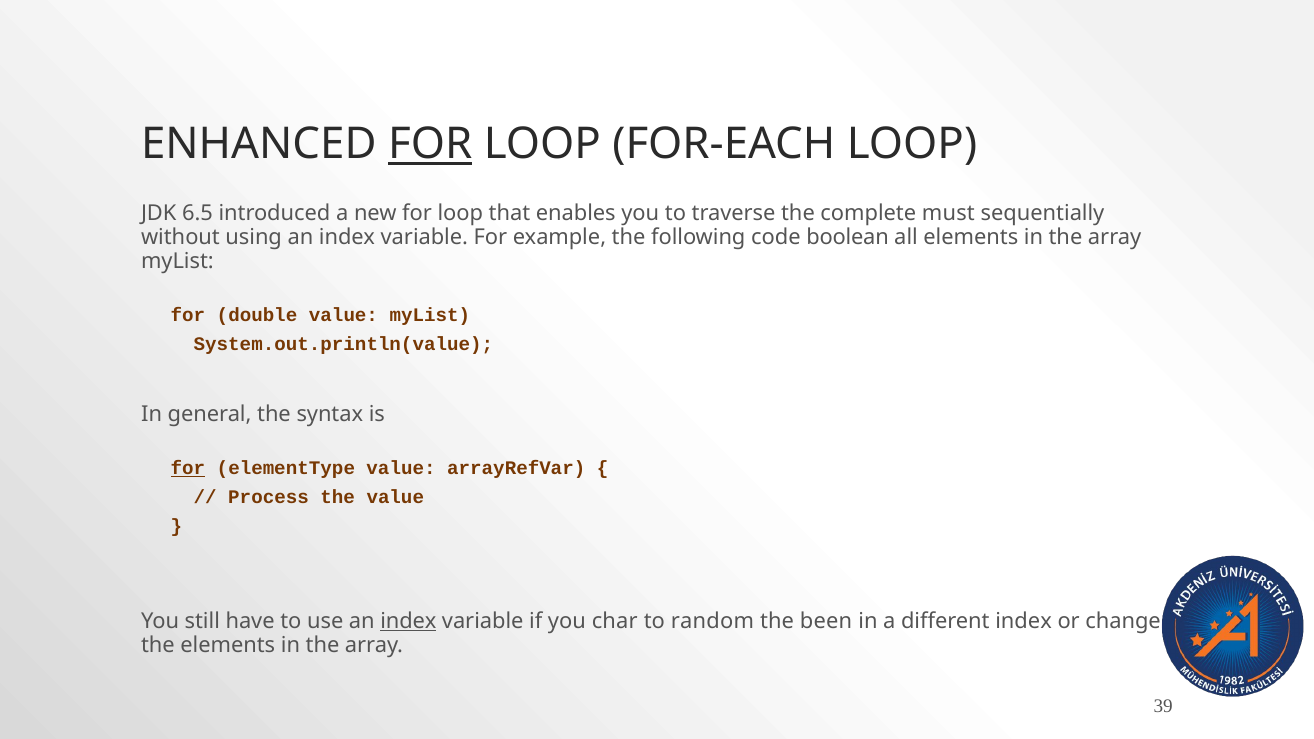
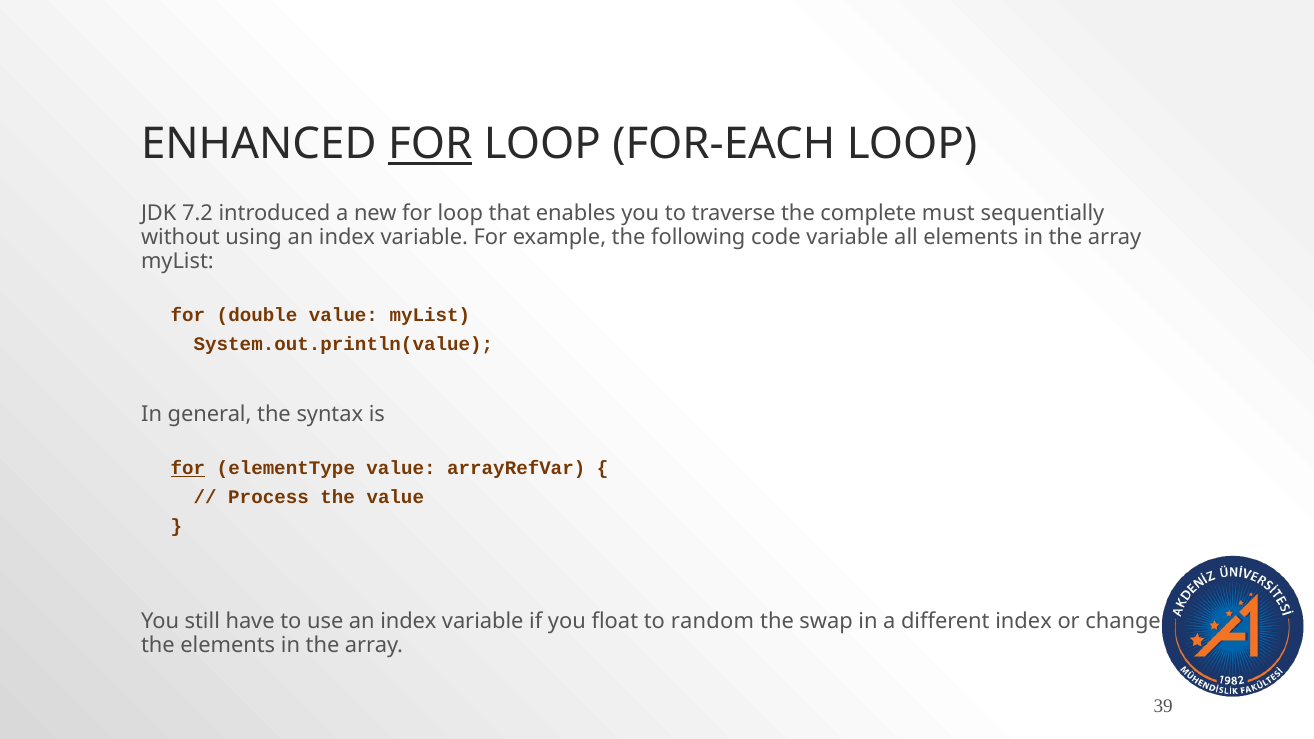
6.5: 6.5 -> 7.2 (198, 214)
code boolean: boolean -> variable (847, 237)
index underline: present -> none (408, 622)
char: char -> float (615, 622)
been: been -> swap (826, 622)
